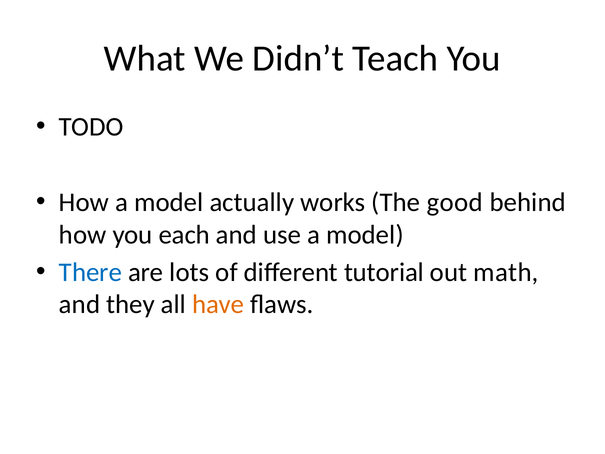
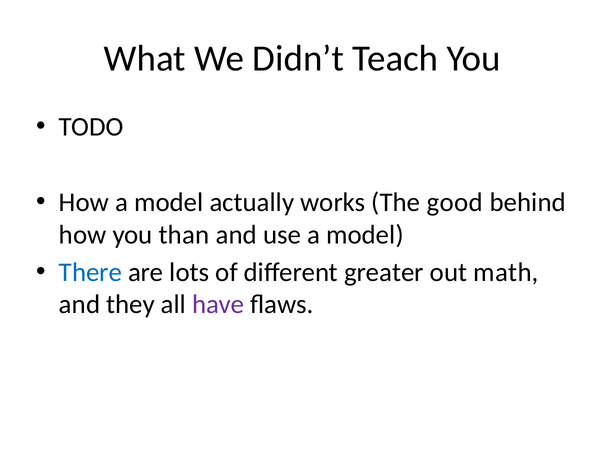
each: each -> than (184, 235)
tutorial: tutorial -> greater (384, 272)
have colour: orange -> purple (218, 304)
